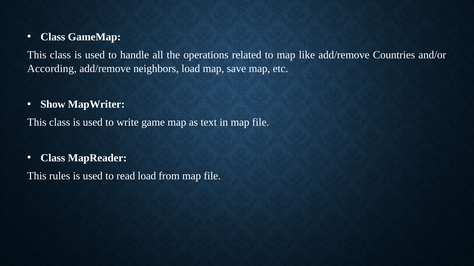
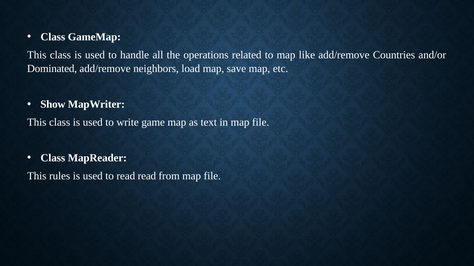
According: According -> Dominated (52, 69)
read load: load -> read (147, 176)
